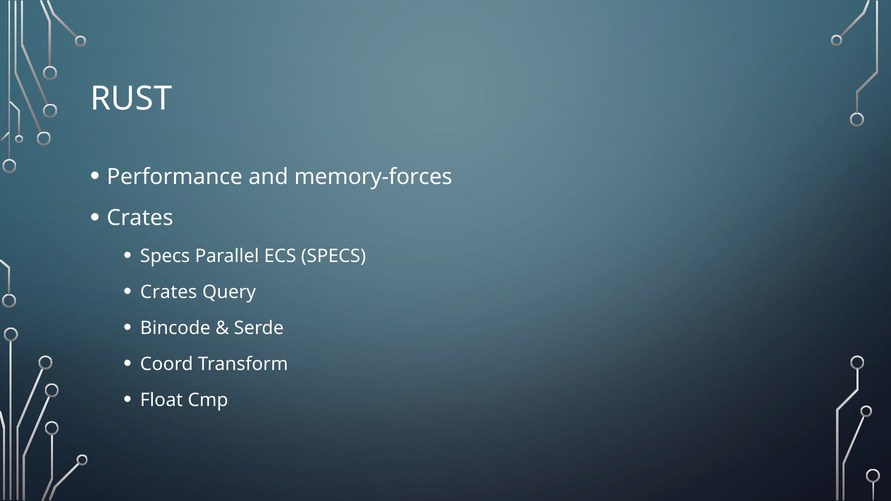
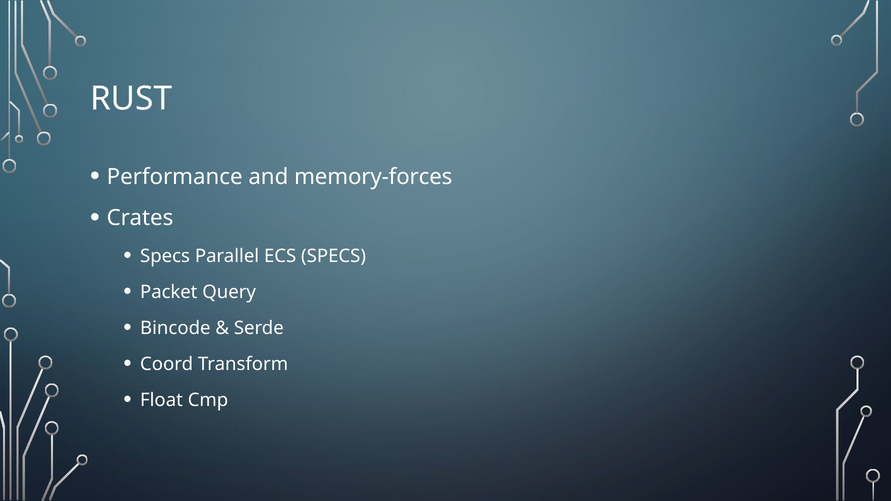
Crates: Crates -> Packet (169, 292)
